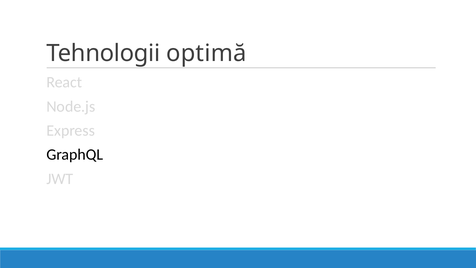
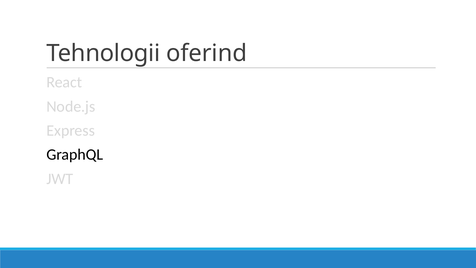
optimă: optimă -> oferind (207, 53)
